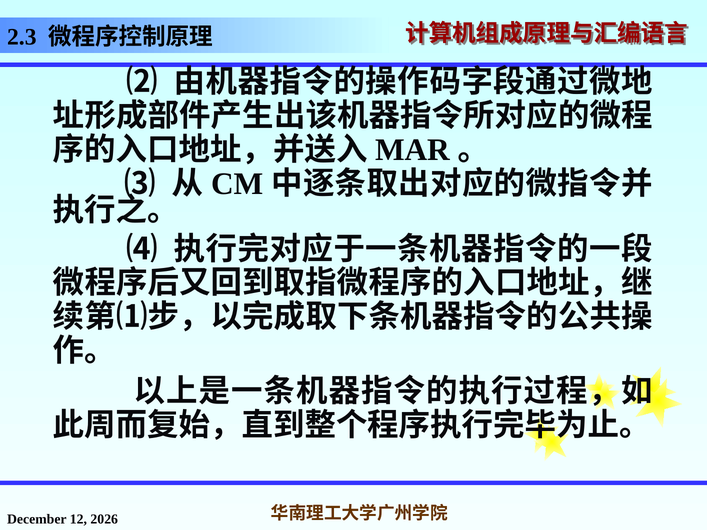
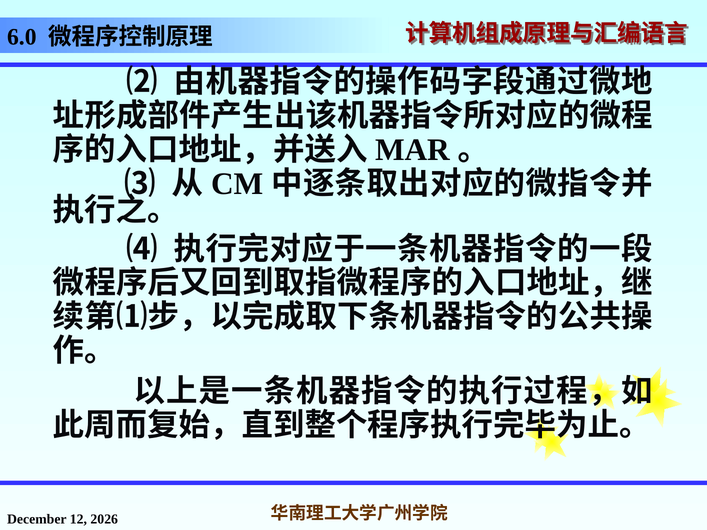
2.3: 2.3 -> 6.0 (22, 37)
